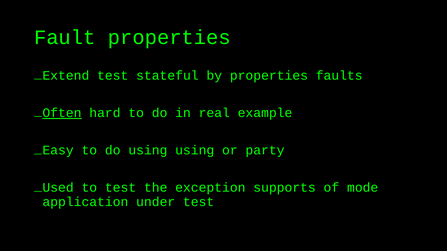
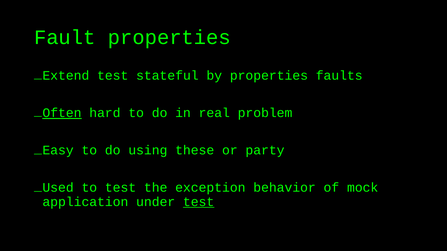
example: example -> problem (265, 113)
using using: using -> these (195, 151)
supports: supports -> behavior (285, 188)
mode: mode -> mock (363, 188)
test underline: none -> present (199, 202)
